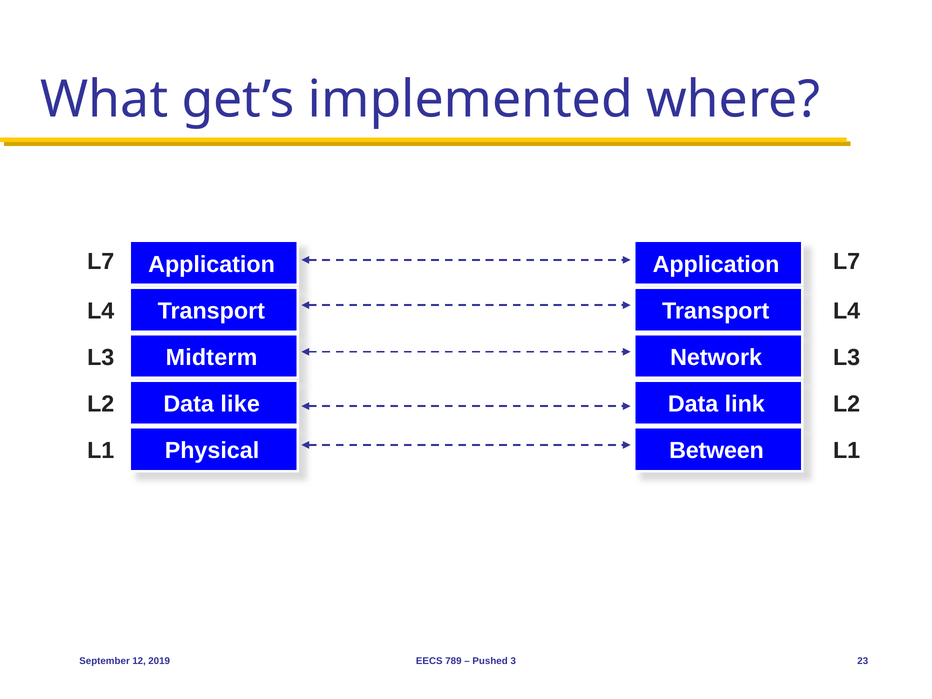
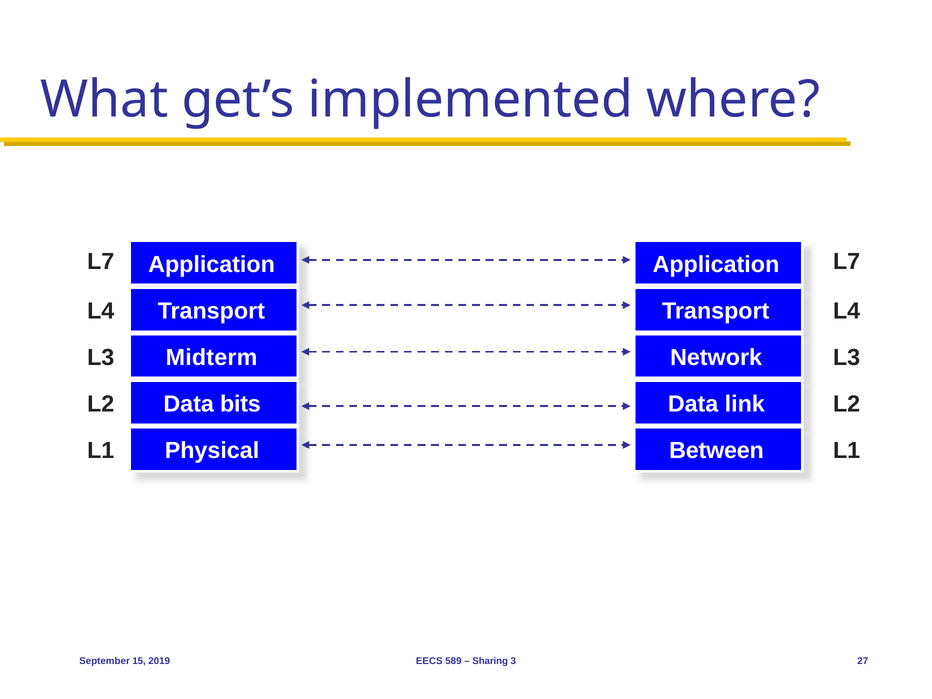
like: like -> bits (240, 404)
12: 12 -> 15 (139, 661)
789: 789 -> 589 (453, 661)
Pushed: Pushed -> Sharing (490, 661)
23: 23 -> 27 (863, 661)
